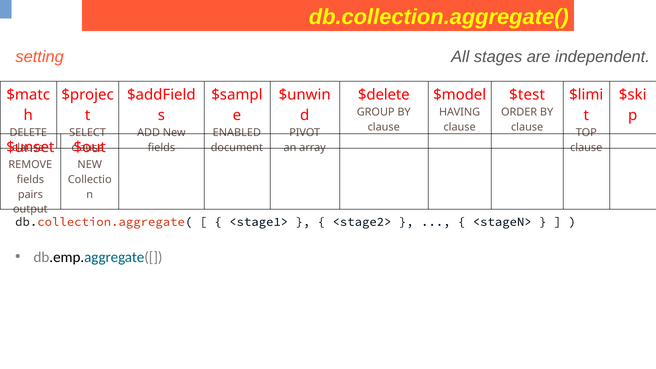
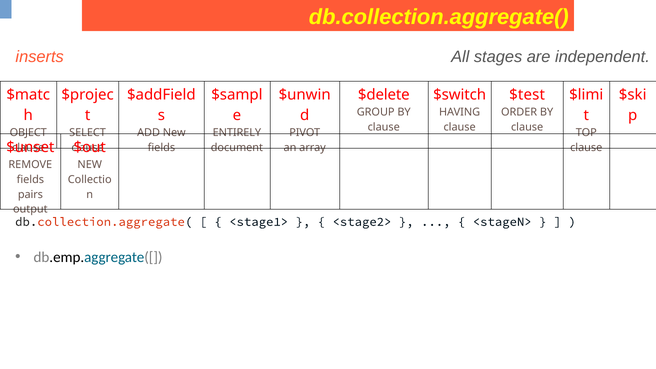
setting: setting -> inserts (40, 57)
$model: $model -> $switch (460, 95)
DELETE: DELETE -> OBJECT (28, 133)
ENABLED: ENABLED -> ENTIRELY (237, 133)
